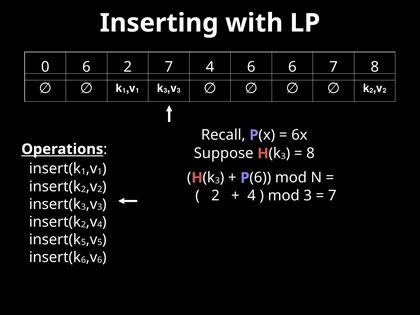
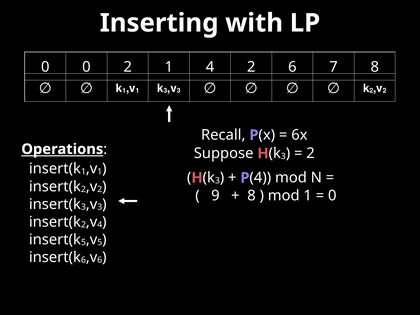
0 6: 6 -> 0 (86, 67)
2 7: 7 -> 1 (169, 67)
4 6: 6 -> 2 (251, 67)
8: 8 -> 2 (311, 153)
6: 6 -> 4 (260, 178)
2: 2 -> 9 (215, 196)
4: 4 -> 8 (252, 196)
mod 3: 3 -> 1 (308, 196)
7: 7 -> 0 (332, 196)
